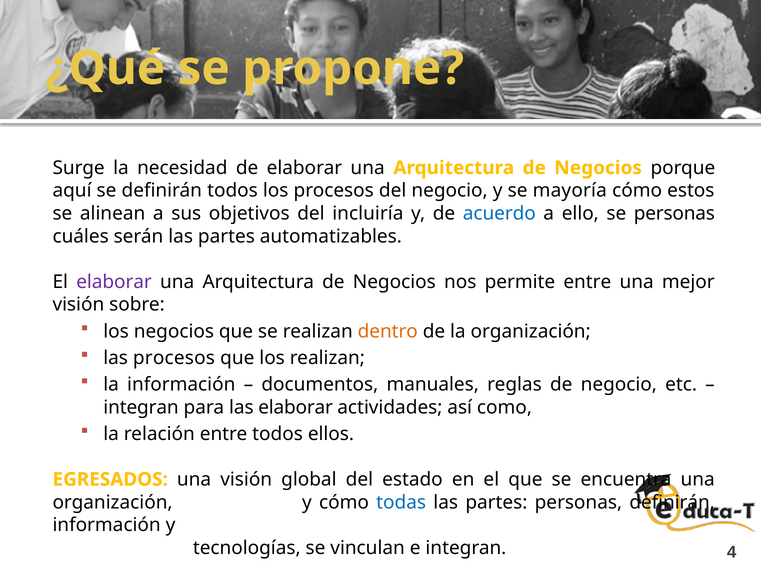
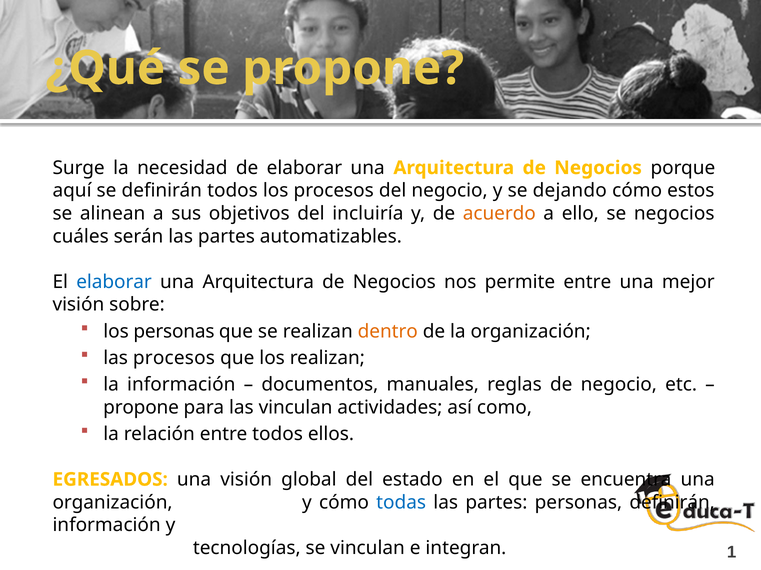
mayoría: mayoría -> dejando (570, 191)
acuerdo colour: blue -> orange (499, 214)
se personas: personas -> negocios (674, 214)
elaborar colour: purple -> blue (114, 282)
los negocios: negocios -> personas (174, 332)
integran: integran -> propone (141, 408)
las elaborar: elaborar -> vinculan (296, 408)
4: 4 -> 1 (732, 553)
